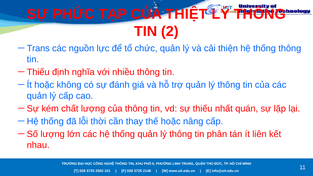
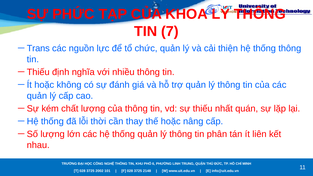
THIỆT: THIỆT -> KHOA (187, 14)
2: 2 -> 7 (170, 31)
